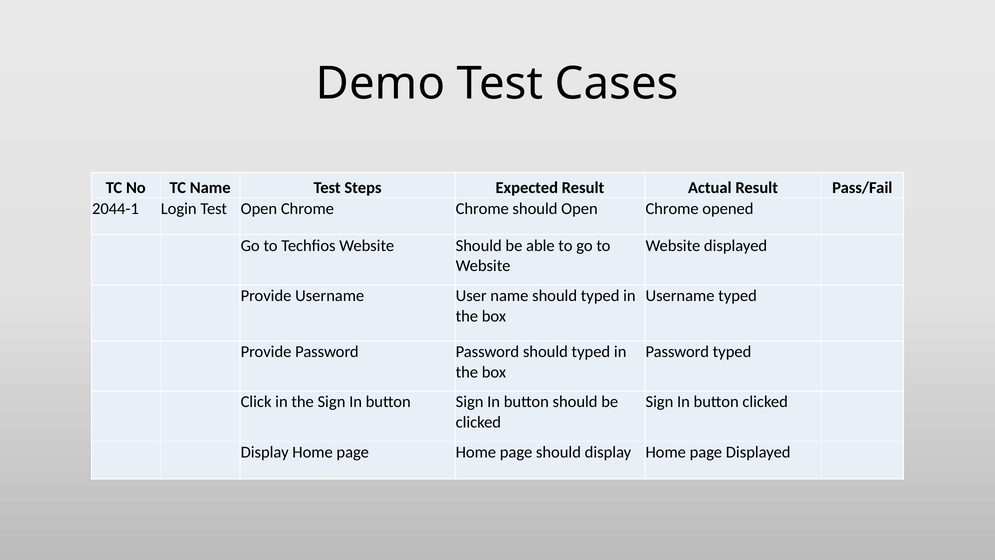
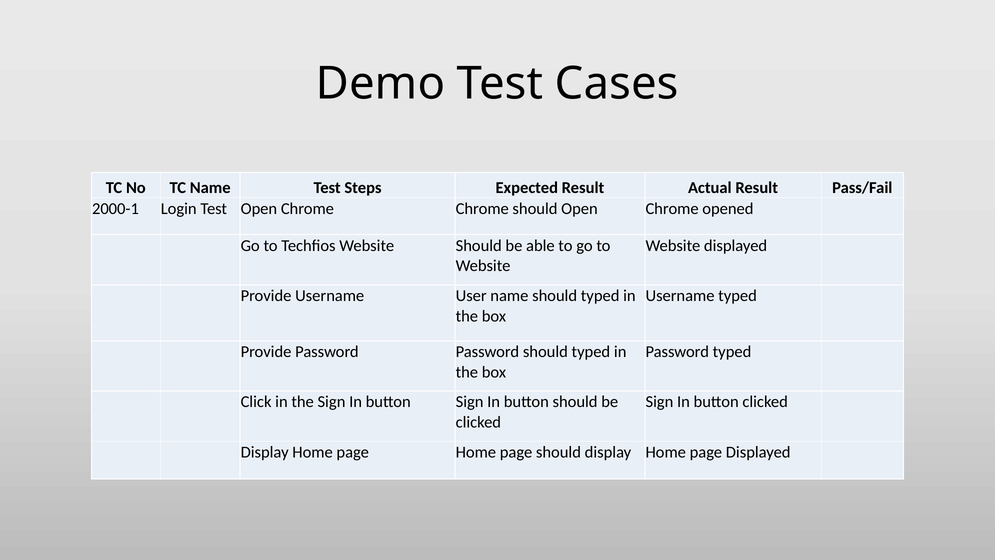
2044-1: 2044-1 -> 2000-1 (115, 209)
